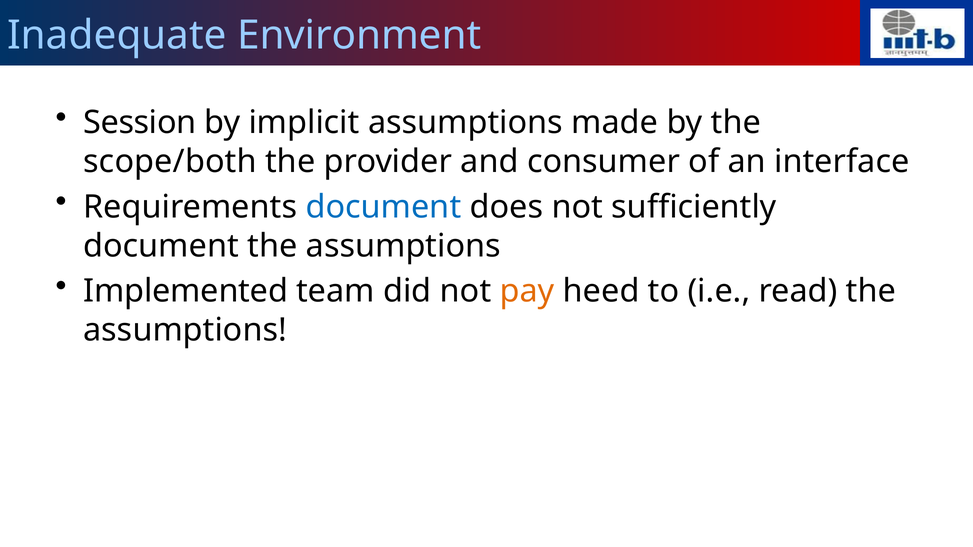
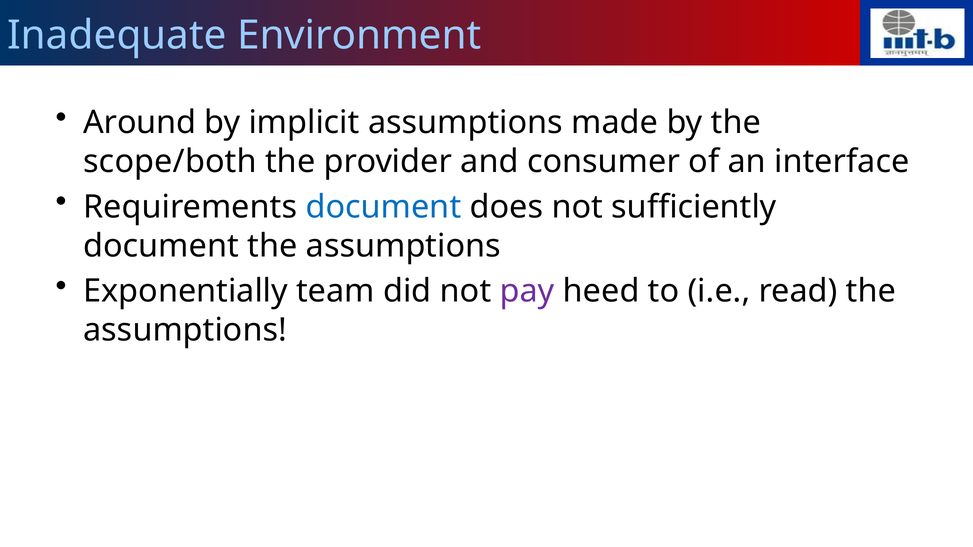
Session: Session -> Around (140, 123)
Implemented: Implemented -> Exponentially (186, 291)
pay colour: orange -> purple (527, 291)
